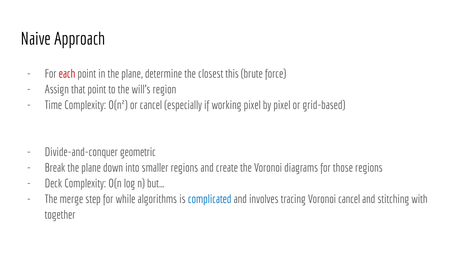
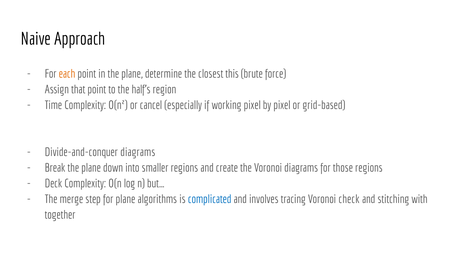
each colour: red -> orange (67, 74)
will’s: will’s -> half’s (141, 90)
Divide-and-conquer geometric: geometric -> diagrams (138, 152)
for while: while -> plane (126, 199)
Voronoi cancel: cancel -> check (349, 199)
